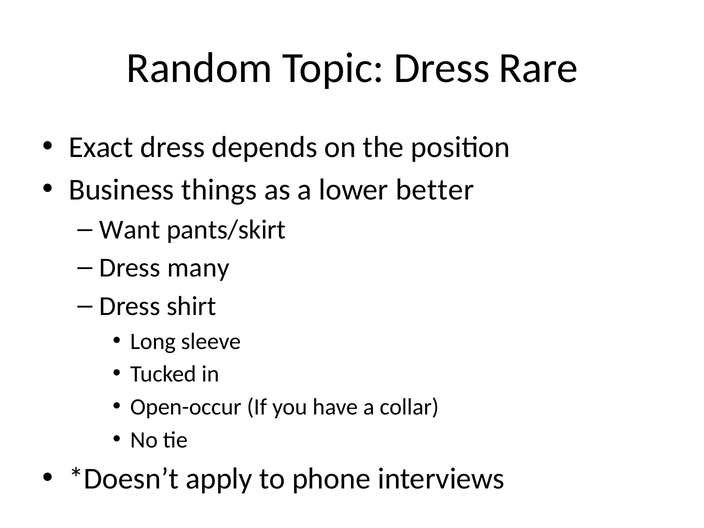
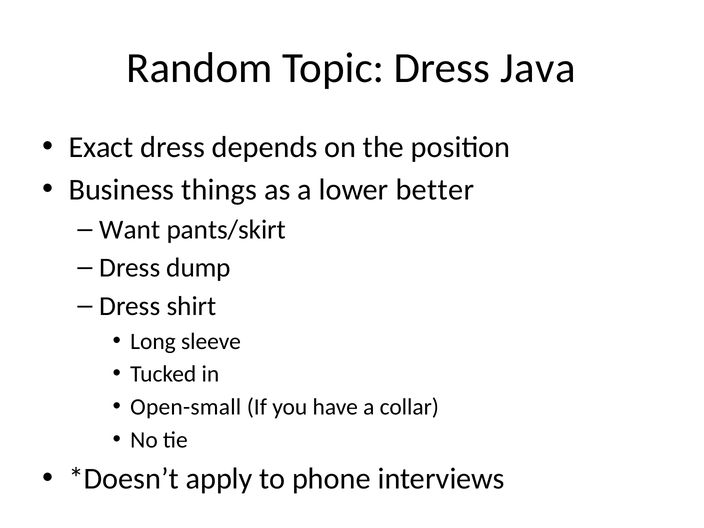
Rare: Rare -> Java (538, 68)
many: many -> dump (199, 268)
Open-occur: Open-occur -> Open-small (186, 407)
